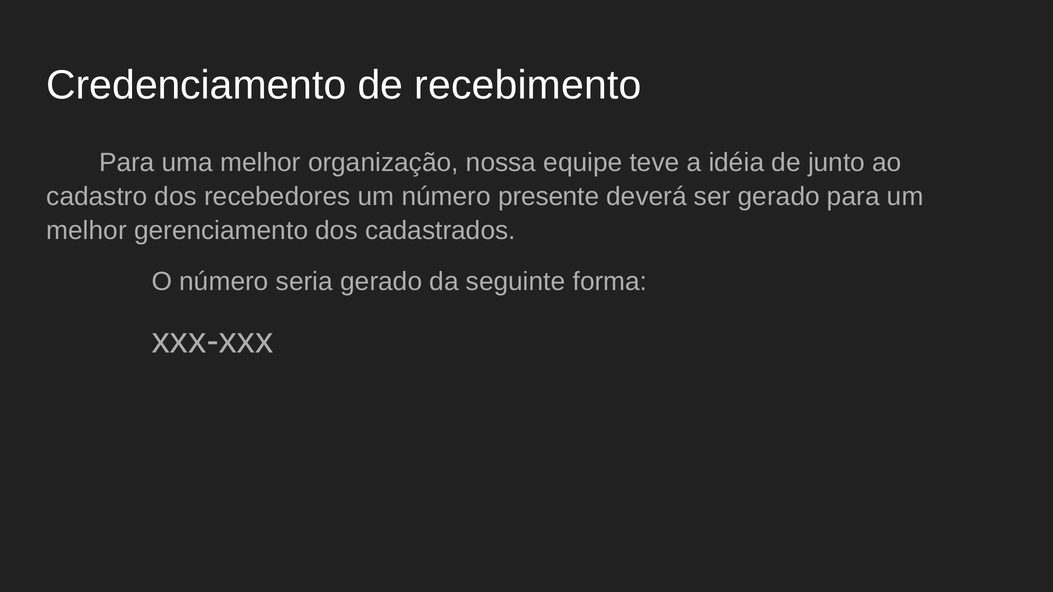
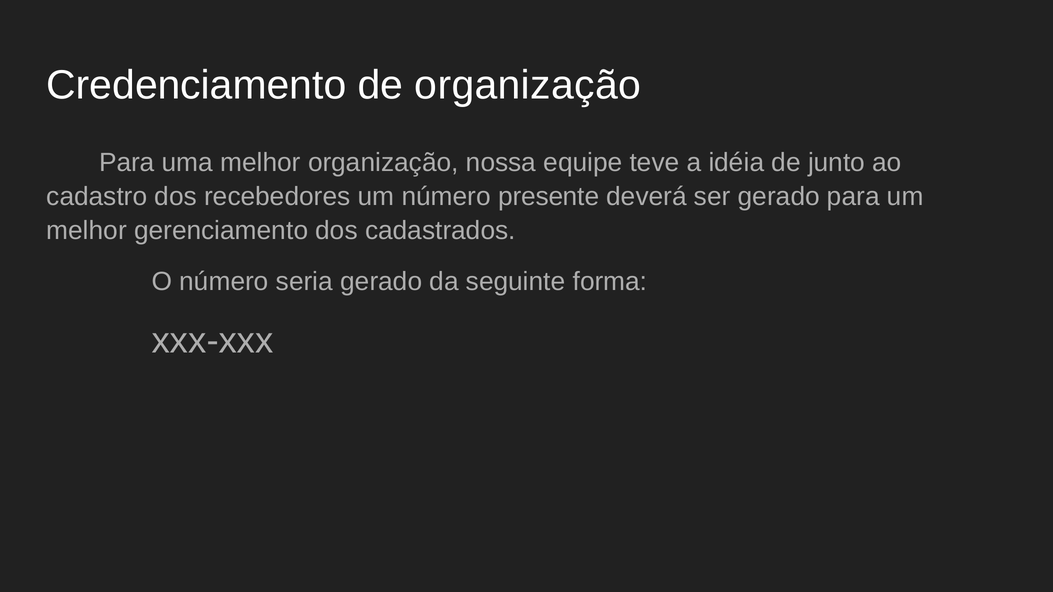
de recebimento: recebimento -> organização (528, 85)
